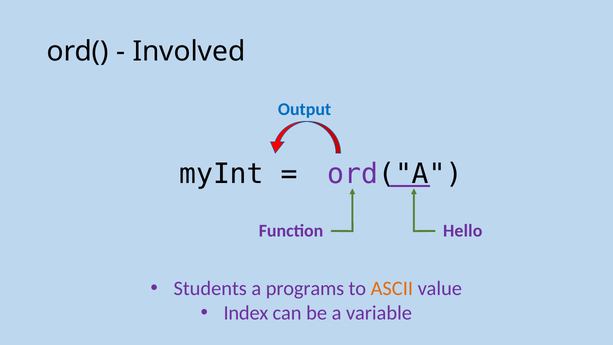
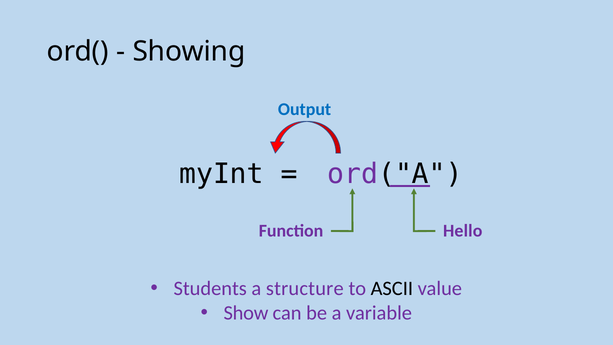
Involved: Involved -> Showing (189, 51)
programs: programs -> structure (305, 288)
ASCII colour: orange -> black (392, 288)
Index: Index -> Show (246, 313)
